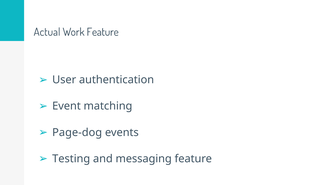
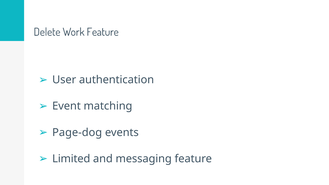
Actual: Actual -> Delete (47, 32)
Testing: Testing -> Limited (71, 159)
